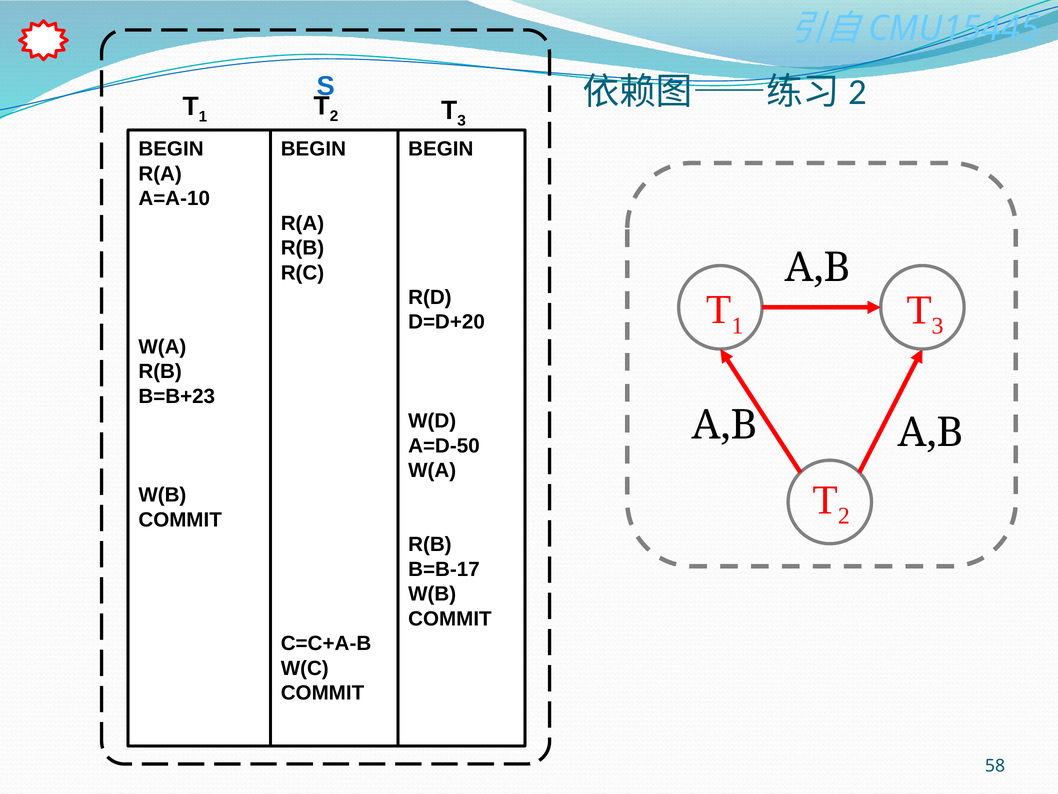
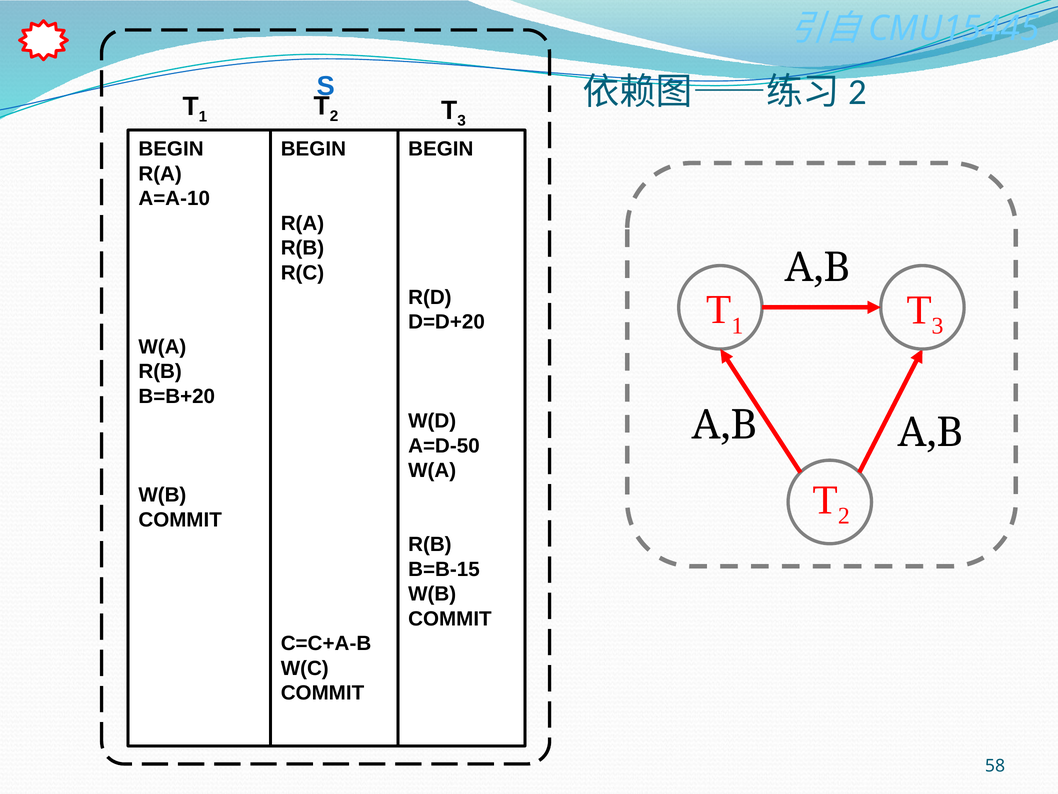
B=B+23: B=B+23 -> B=B+20 (177, 396)
B=B-17: B=B-17 -> B=B-15 (444, 569)
